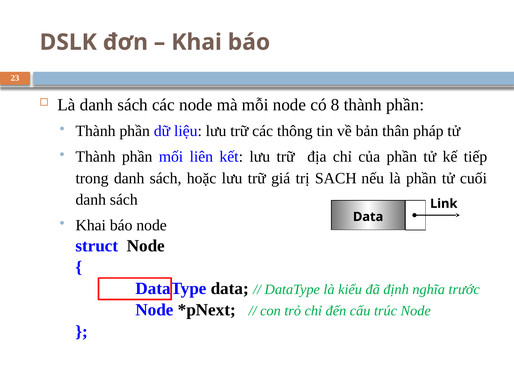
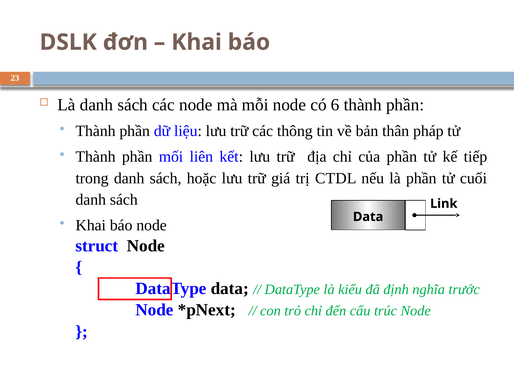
8: 8 -> 6 (335, 105)
SACH: SACH -> CTDL (336, 178)
